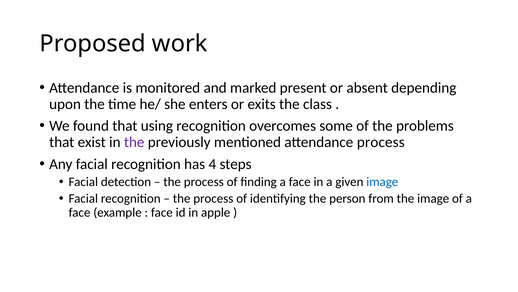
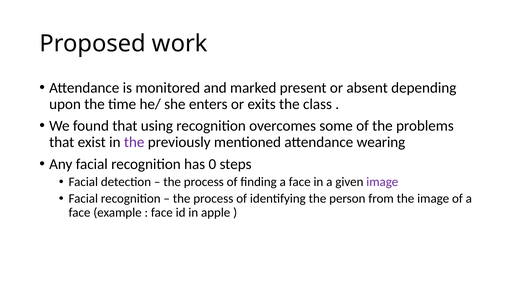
attendance process: process -> wearing (381, 142)
4: 4 -> 0 (212, 164)
image colour: blue -> purple (382, 182)
